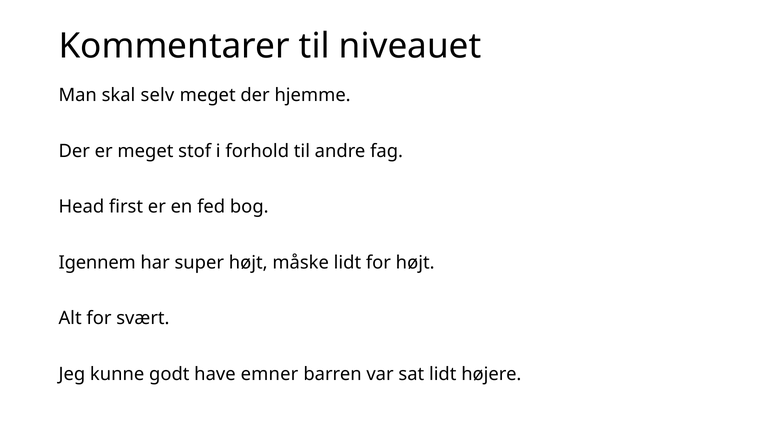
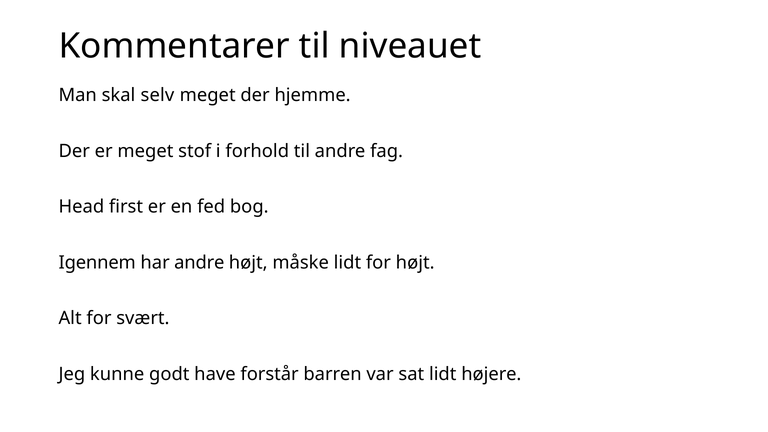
har super: super -> andre (199, 262)
emner: emner -> forstår (270, 374)
